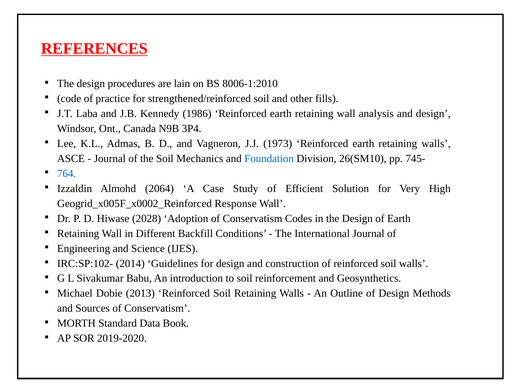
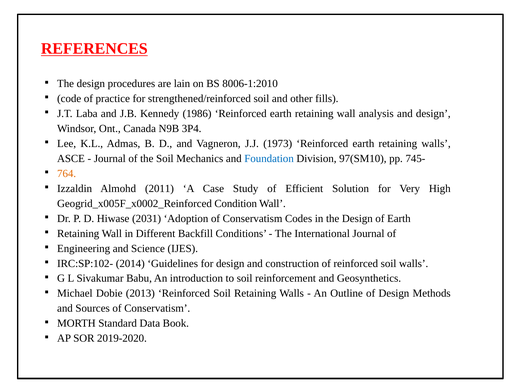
26(SM10: 26(SM10 -> 97(SM10 (363, 158)
764 colour: blue -> orange (67, 173)
2064: 2064 -> 2011 (159, 188)
Response: Response -> Condition (236, 203)
2028: 2028 -> 2031 (147, 218)
